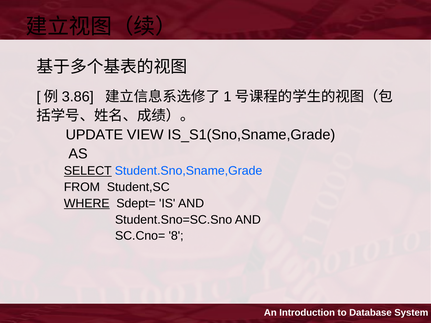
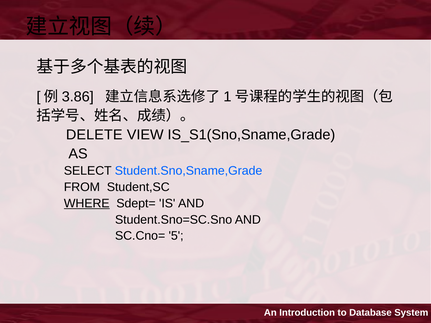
UPDATE: UPDATE -> DELETE (94, 135)
SELECT underline: present -> none (88, 171)
8: 8 -> 5 (176, 236)
